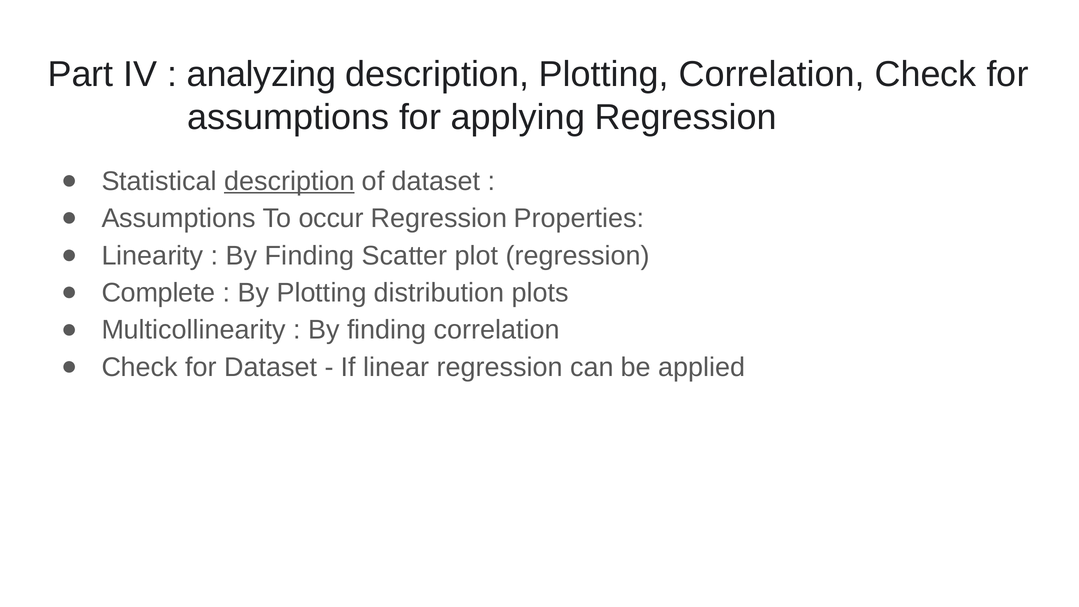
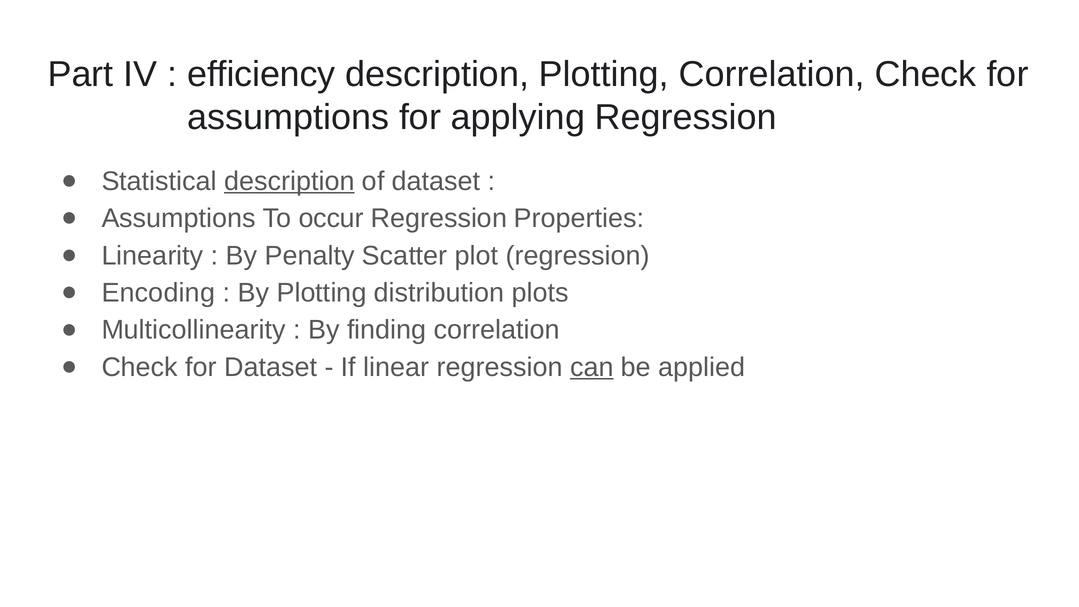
analyzing: analyzing -> efficiency (261, 74)
Finding: Finding -> Penalty (310, 256)
Complete: Complete -> Encoding (158, 293)
can underline: none -> present (592, 367)
